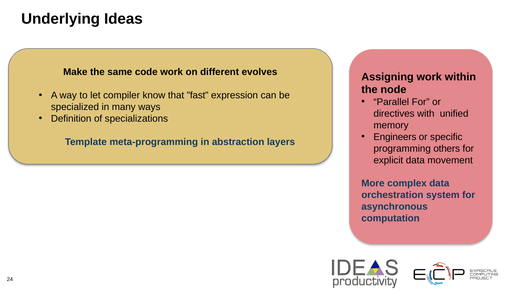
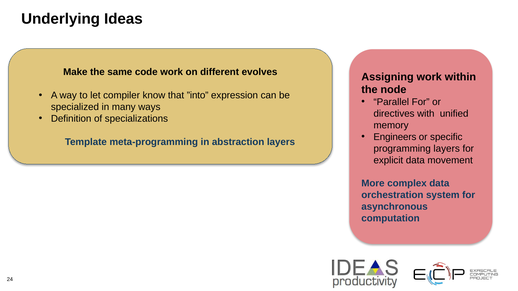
”fast: ”fast -> ”into (198, 95)
programming others: others -> layers (447, 149)
